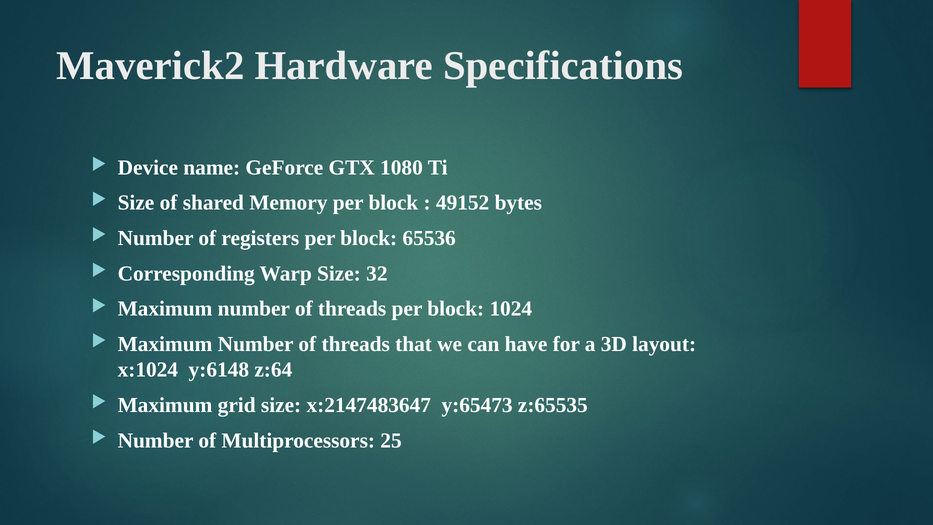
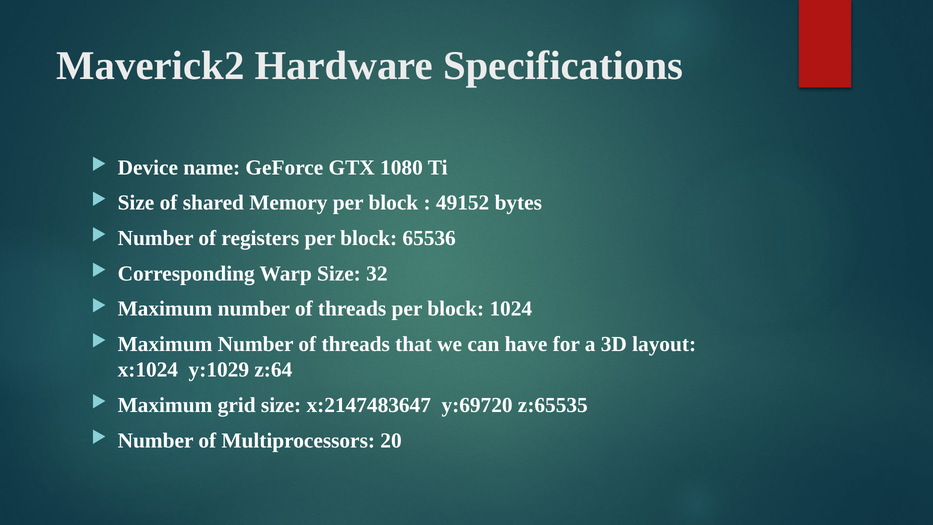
y:6148: y:6148 -> y:1029 (219, 370)
y:65473: y:65473 -> y:69720 (477, 405)
25: 25 -> 20 (391, 440)
